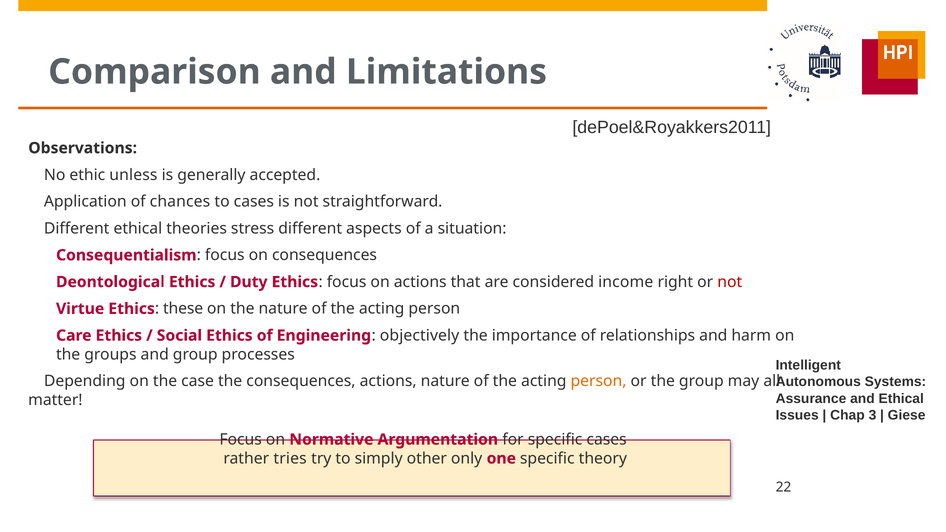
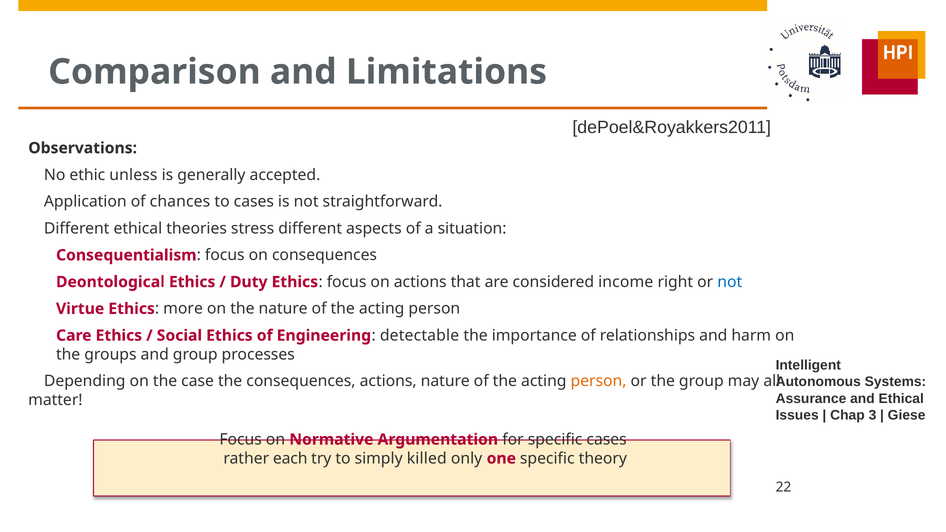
not colour: red -> blue (730, 282)
these: these -> more (183, 309)
objectively: objectively -> detectable (420, 336)
tries: tries -> each (290, 459)
other: other -> killed (427, 459)
